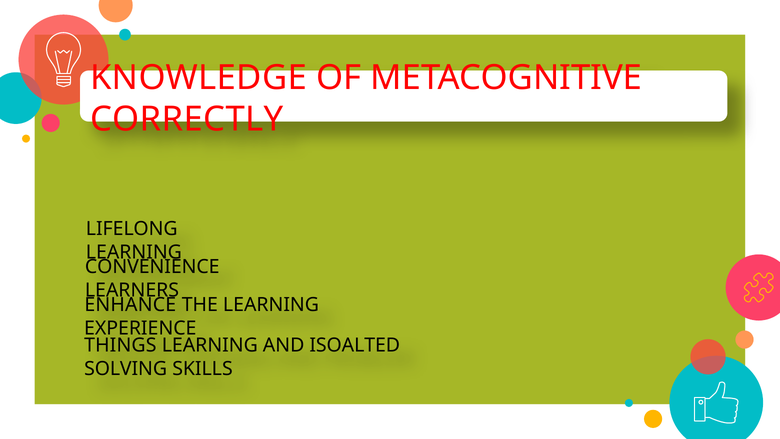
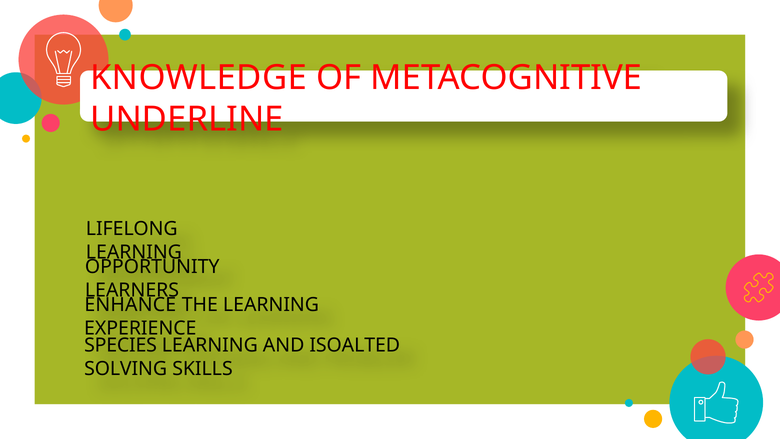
CORRECTLY: CORRECTLY -> UNDERLINE (187, 119)
CONVENIENCE: CONVENIENCE -> OPPORTUNITY (152, 267)
THINGS: THINGS -> SPECIES (121, 345)
